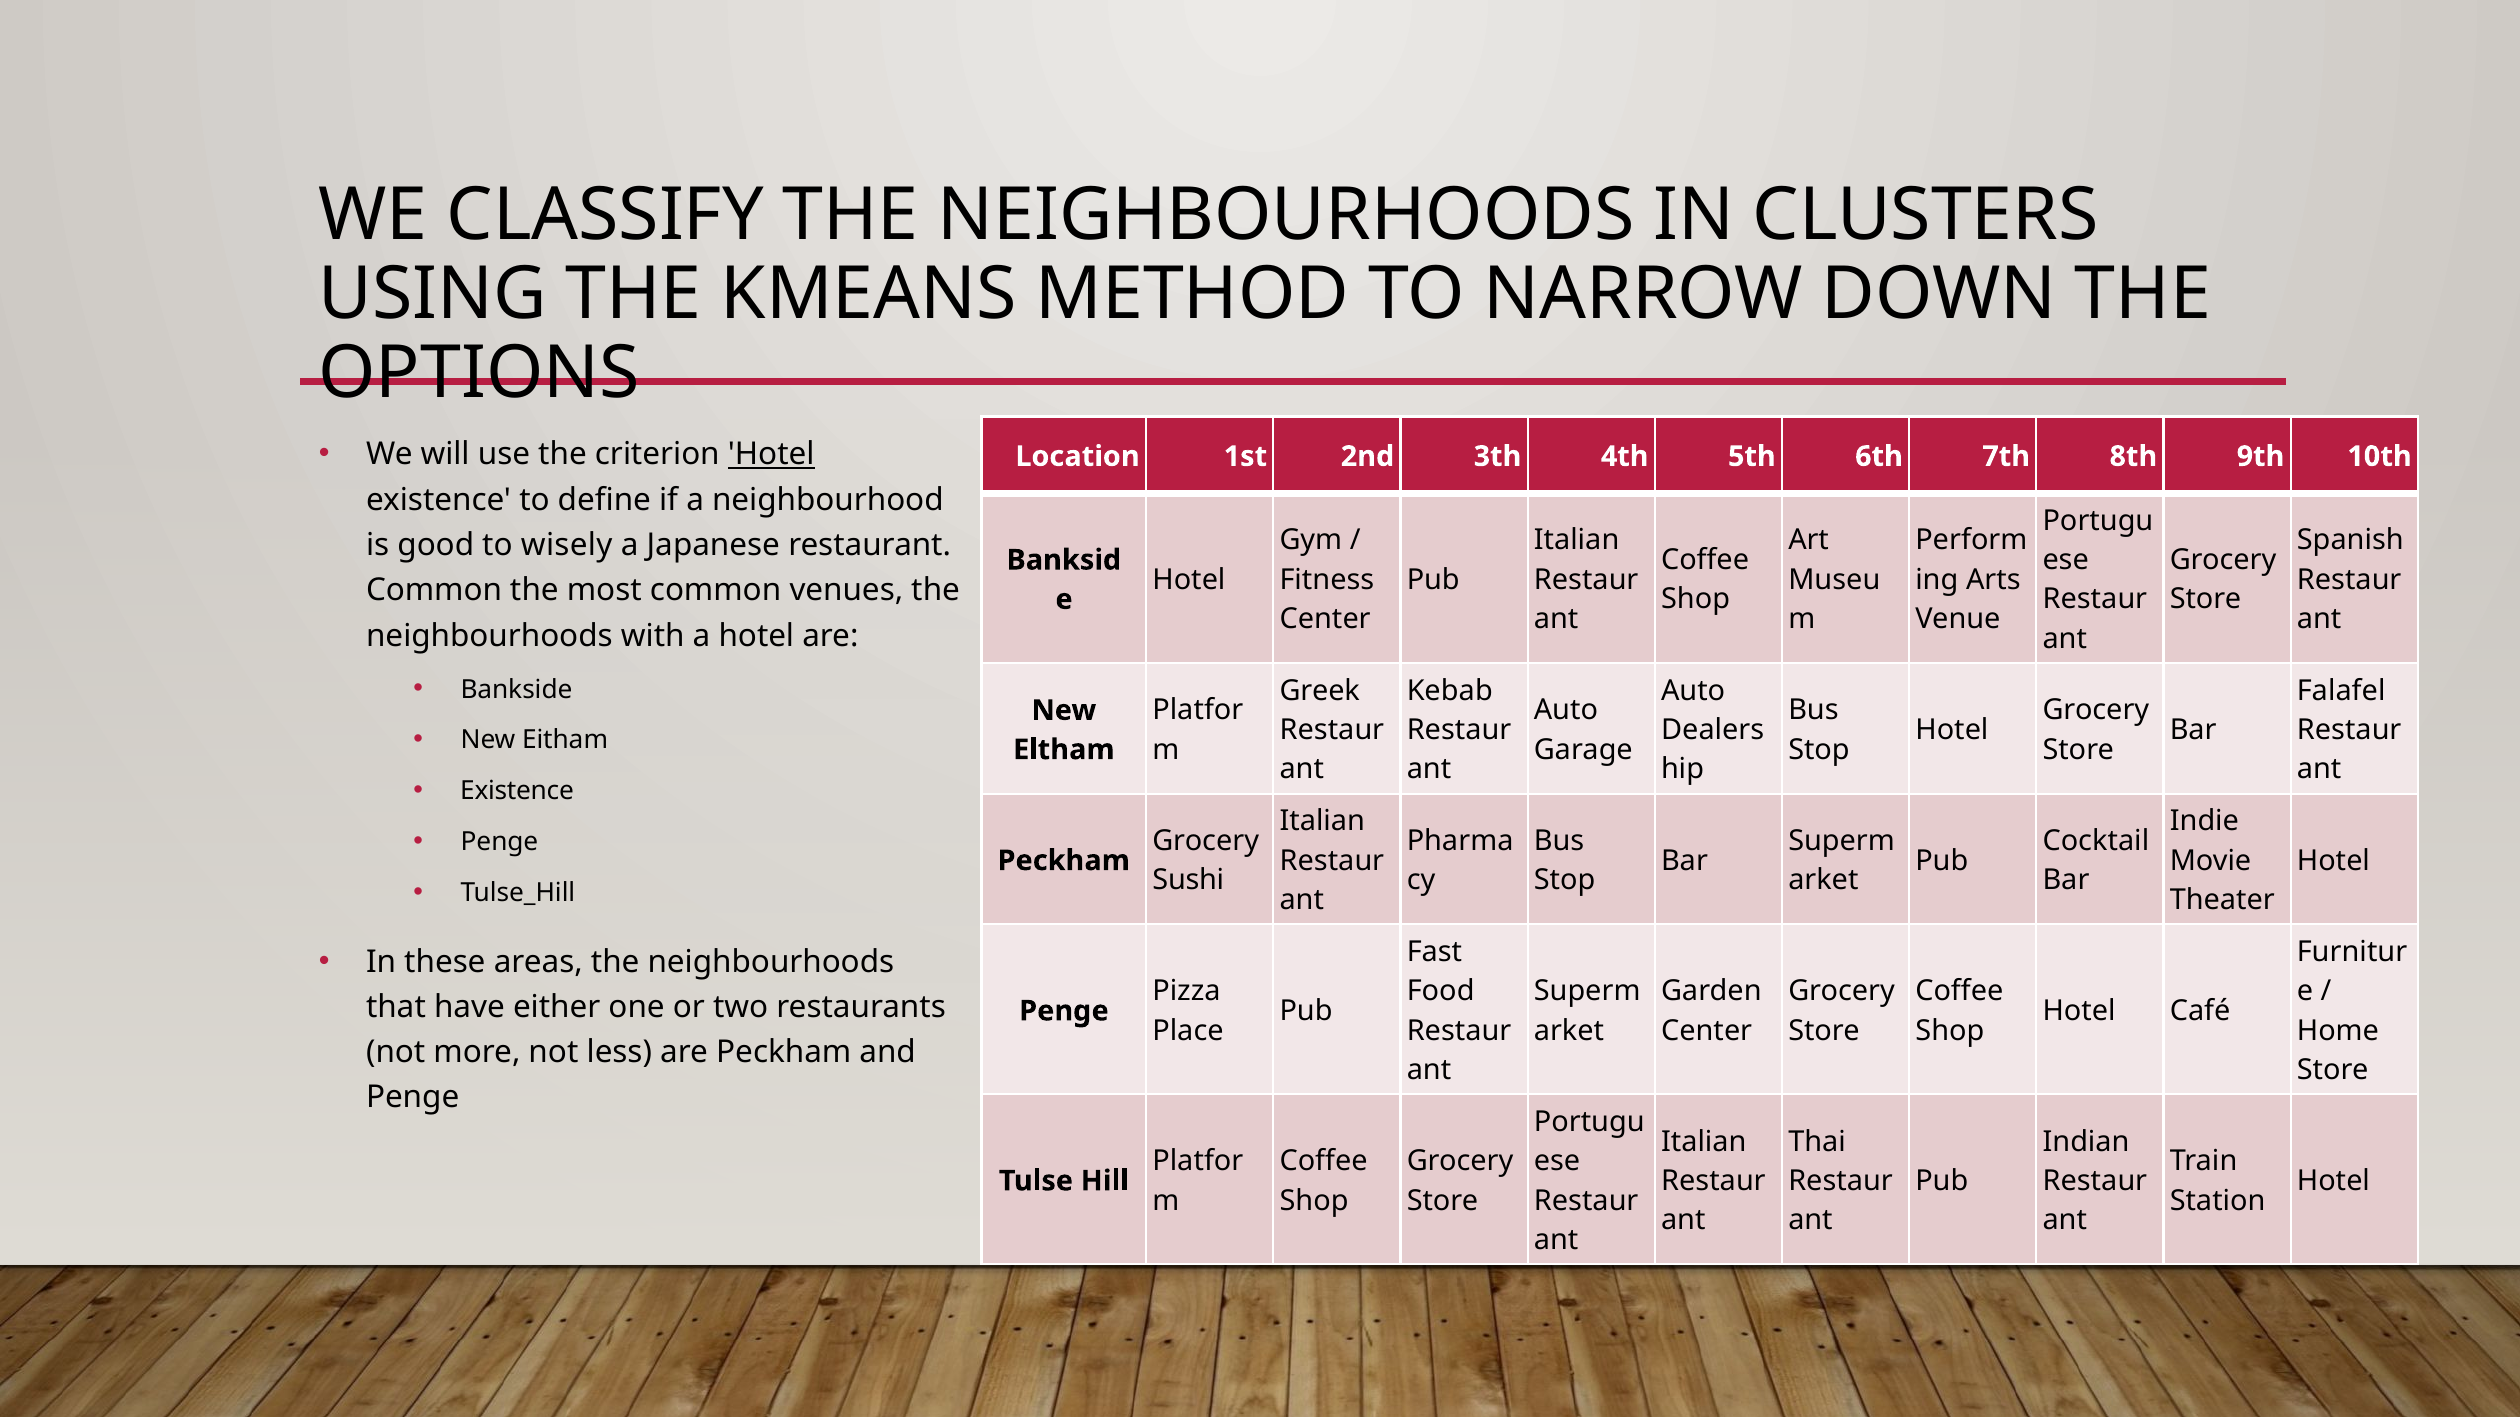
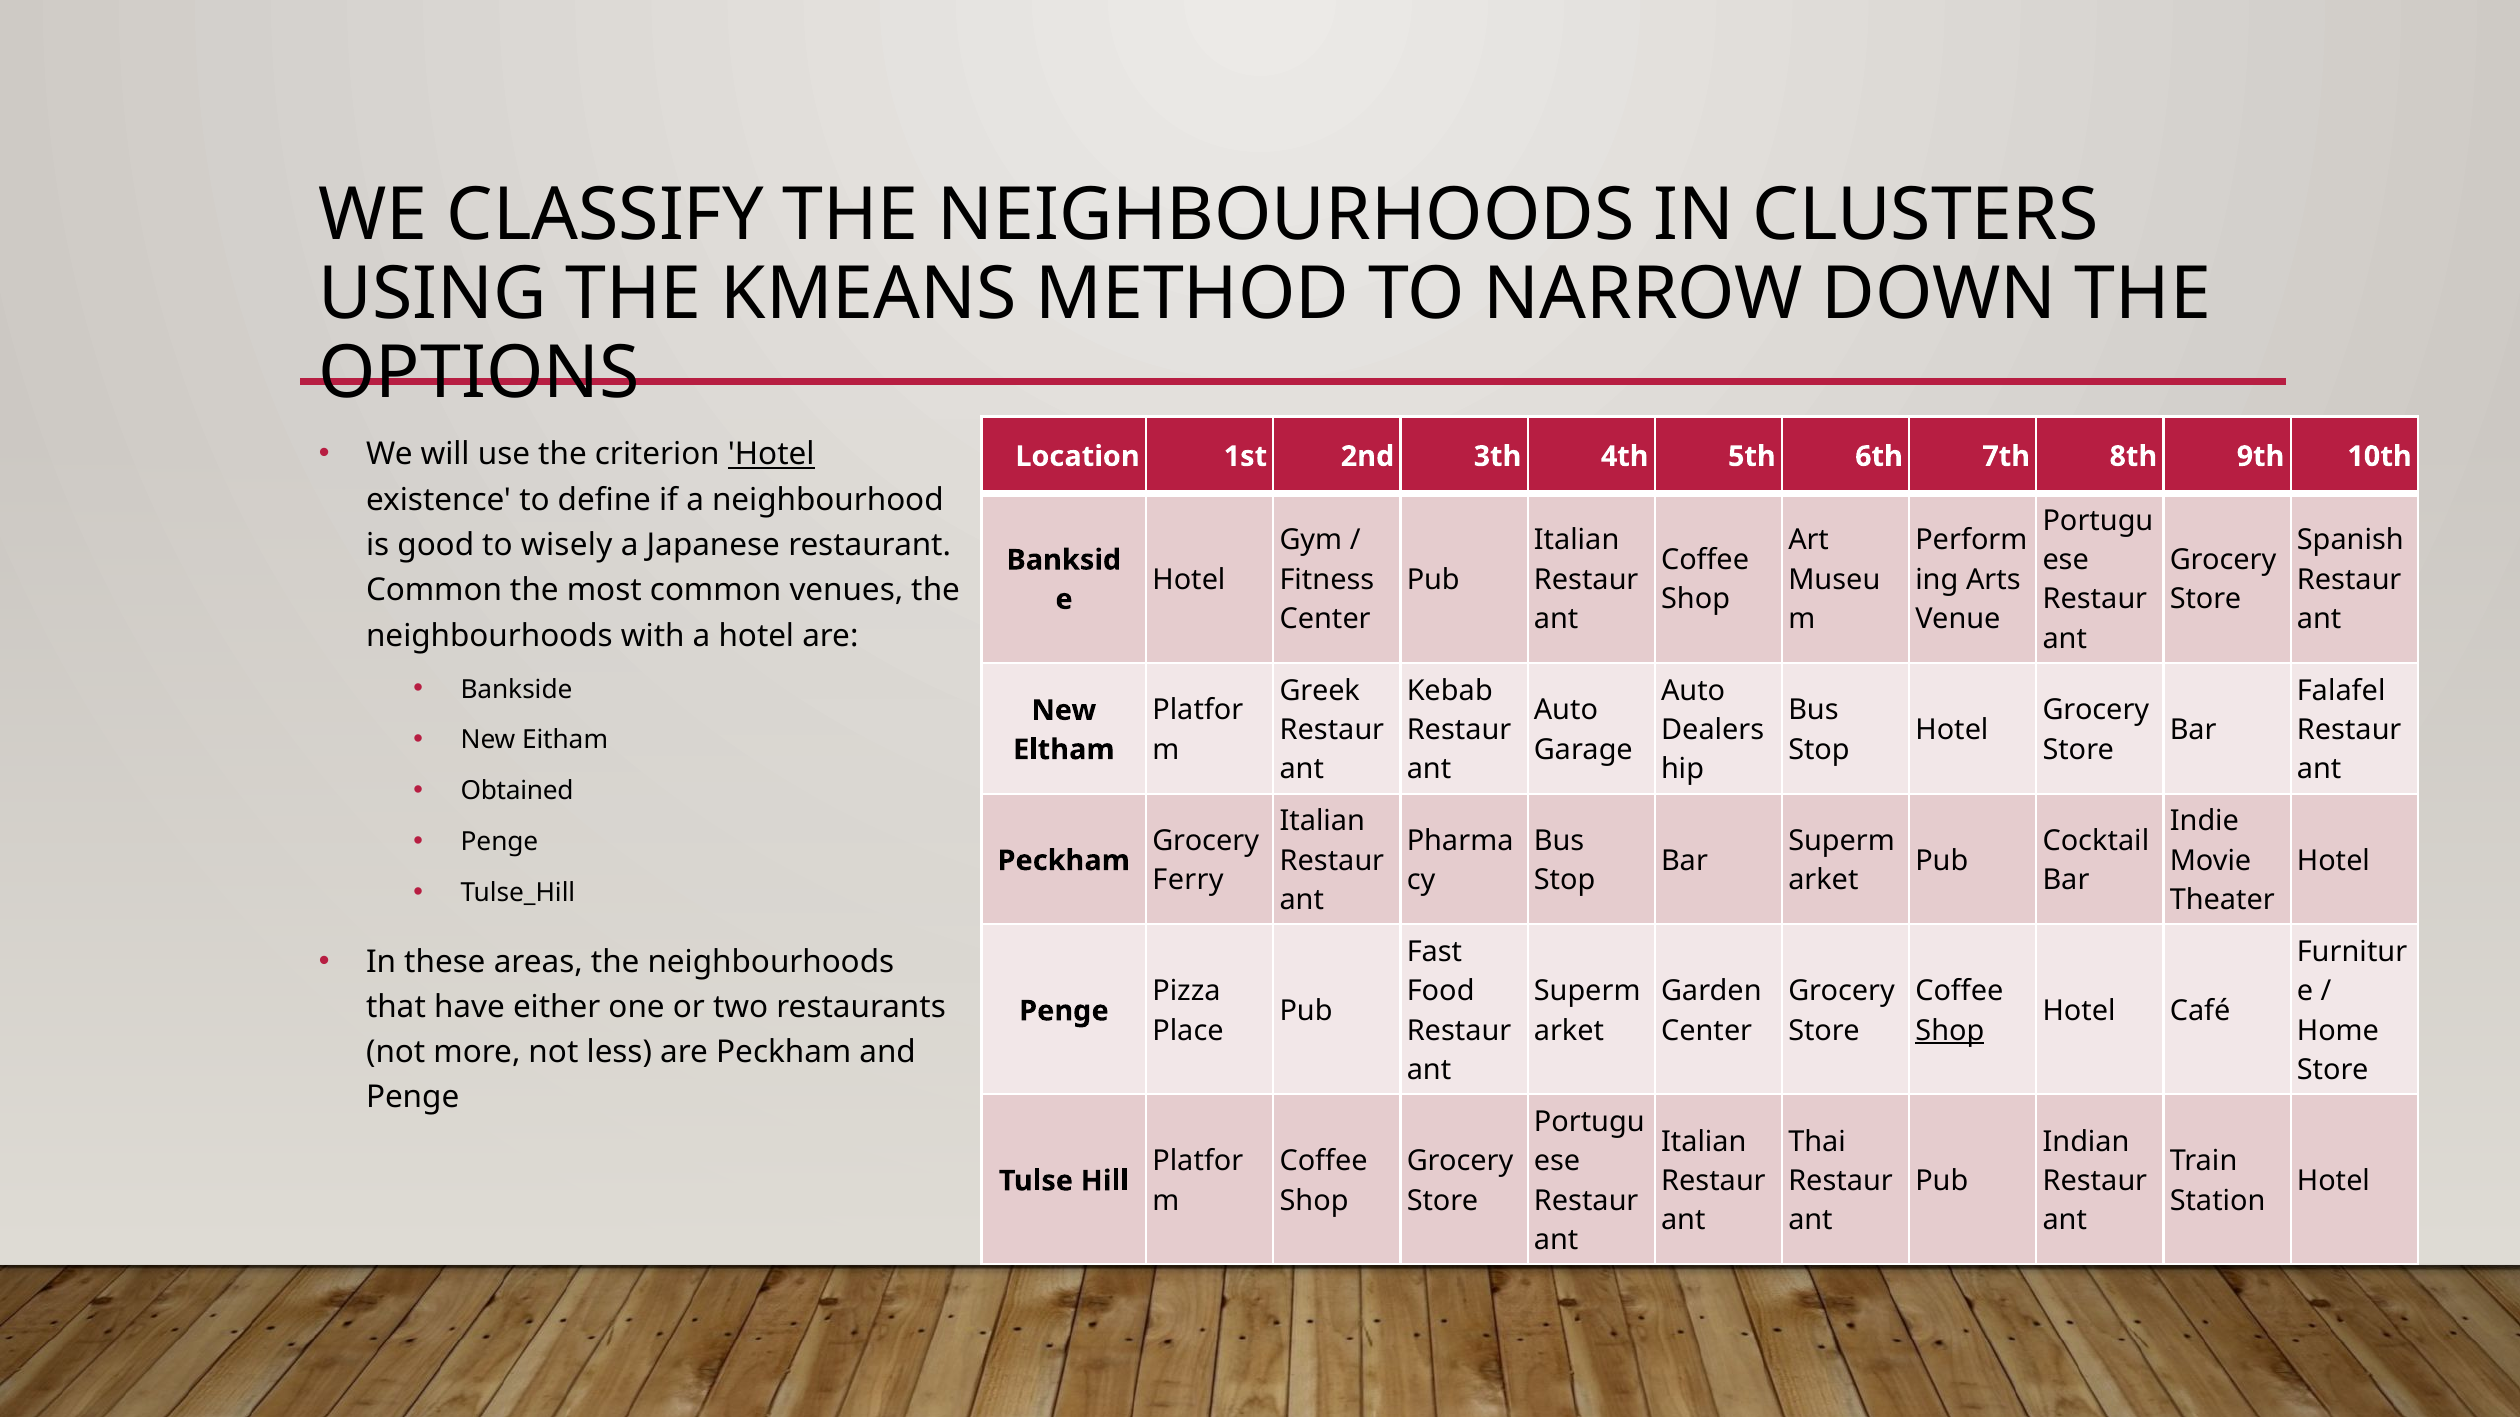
Existence: Existence -> Obtained (517, 791)
Sushi: Sushi -> Ferry (1188, 881)
Shop underline: none -> present (1950, 1031)
